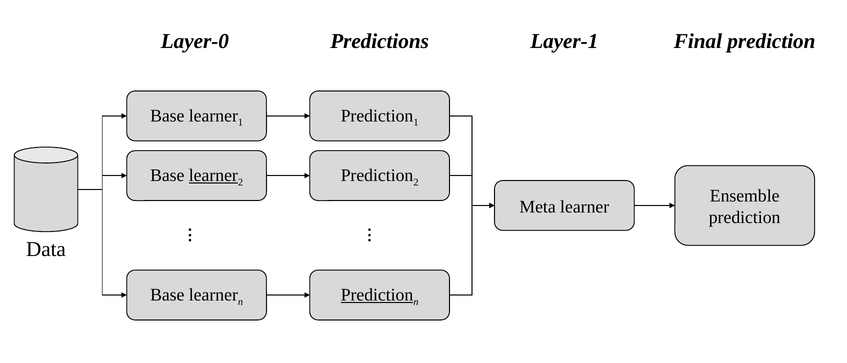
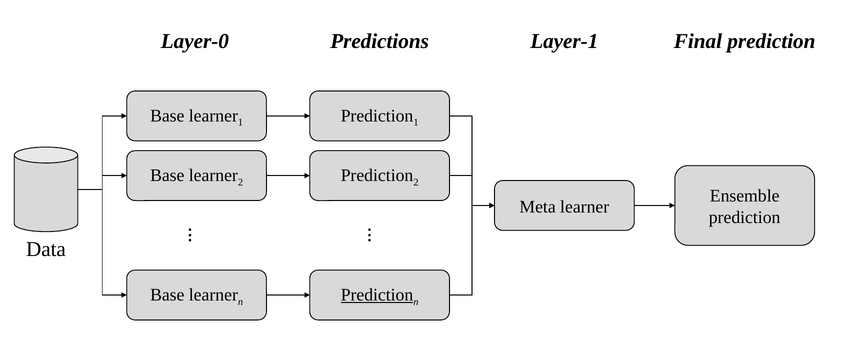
learner underline: present -> none (213, 175)
